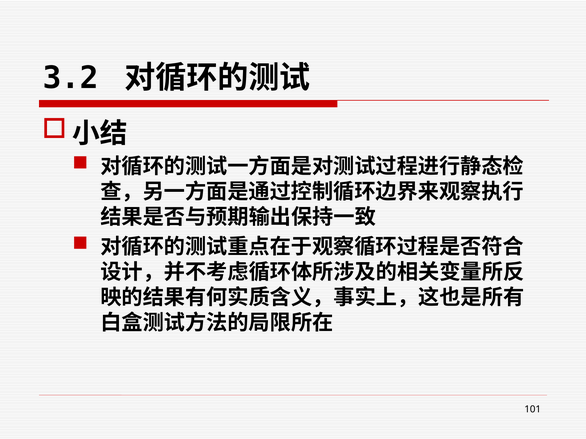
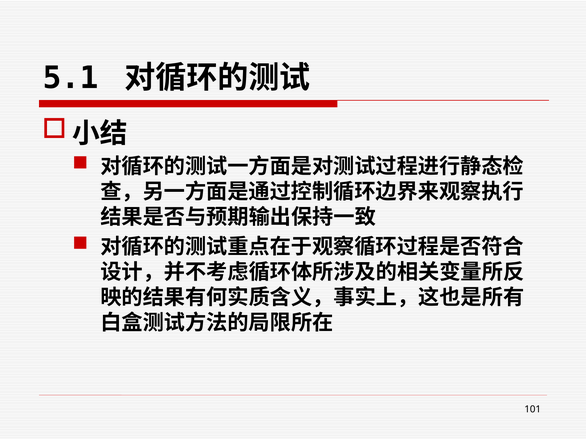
3.2: 3.2 -> 5.1 (71, 78)
